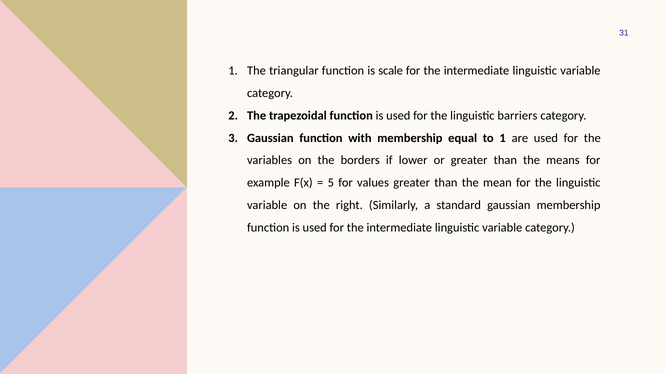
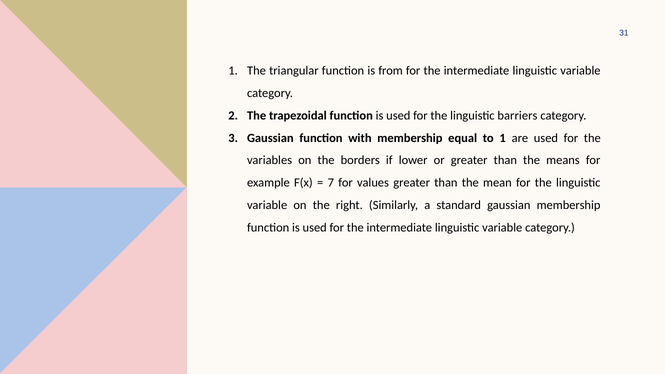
scale: scale -> from (391, 71)
5: 5 -> 7 (331, 183)
